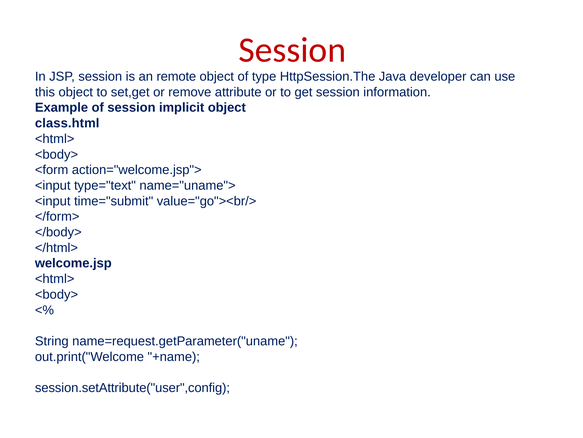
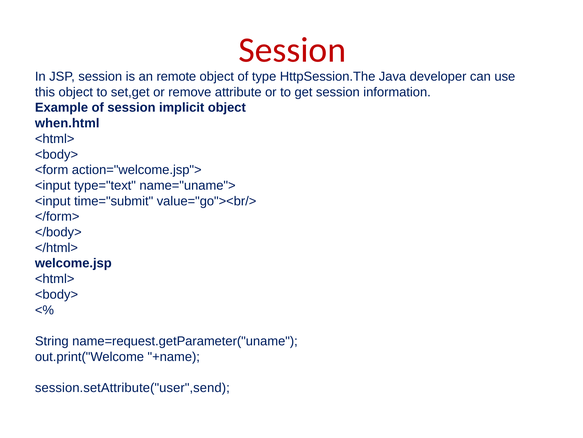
class.html: class.html -> when.html (67, 123)
session.setAttribute("user",config: session.setAttribute("user",config -> session.setAttribute("user",send (132, 387)
